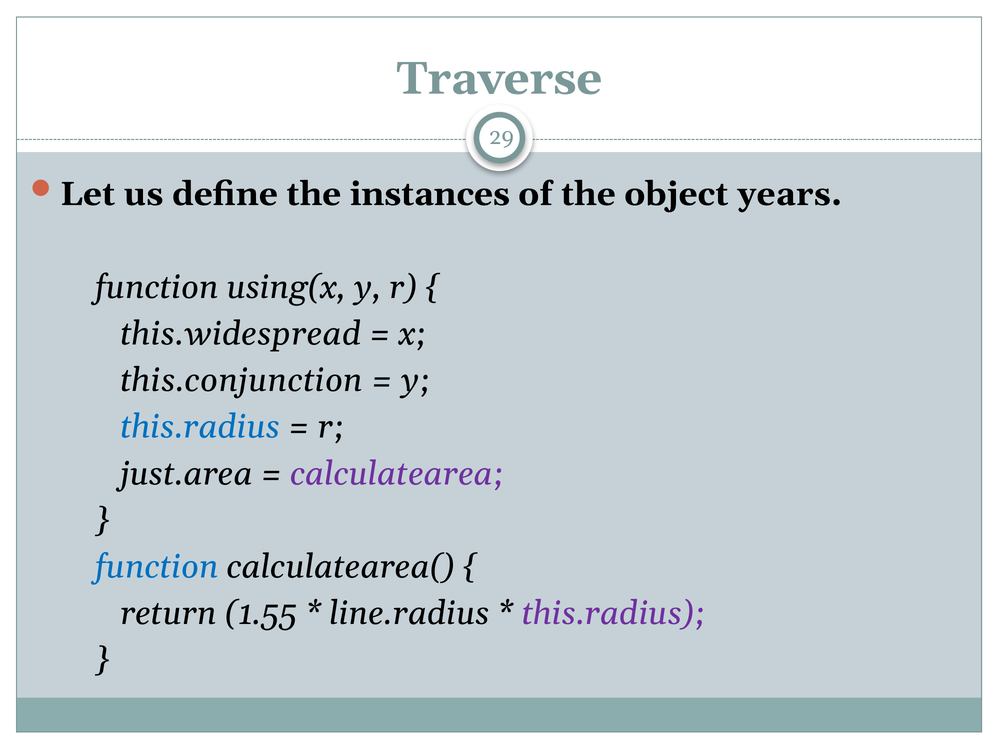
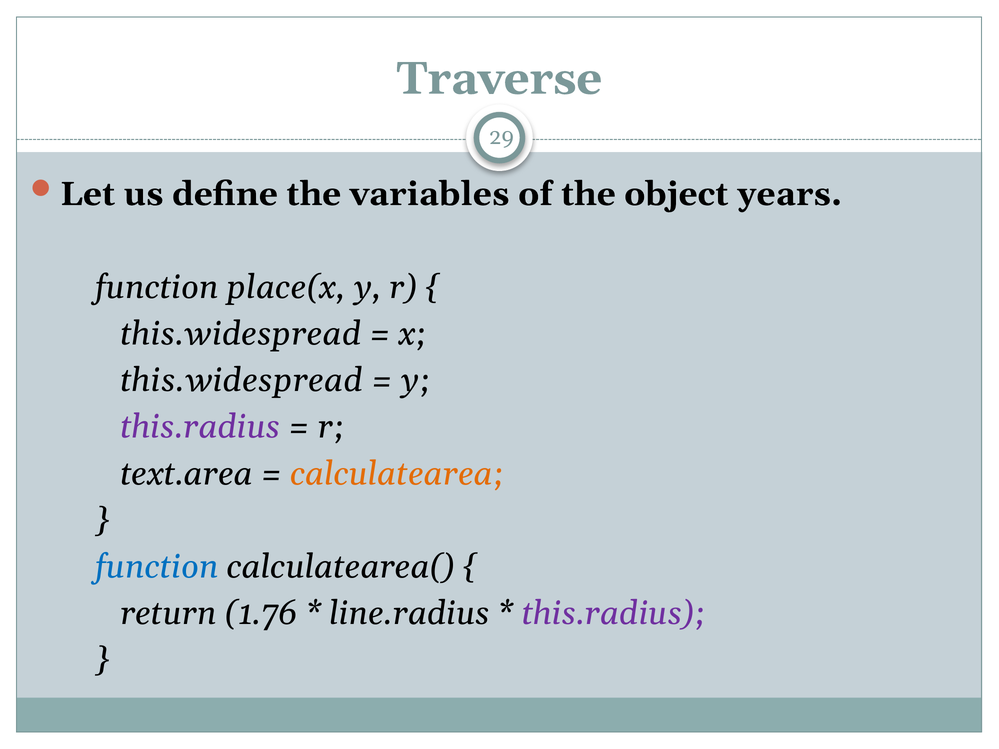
instances: instances -> variables (430, 194)
using(x: using(x -> place(x (286, 287)
this.conjunction: this.conjunction -> this.widespread (241, 381)
this.radius colour: blue -> purple (200, 427)
just.area: just.area -> text.area (186, 474)
calculatearea colour: purple -> orange (398, 474)
1.55: 1.55 -> 1.76 (261, 614)
